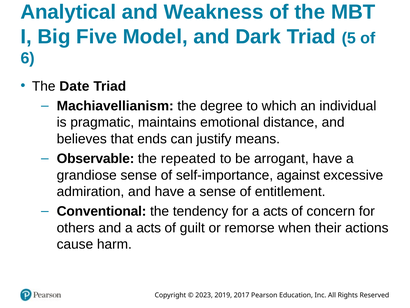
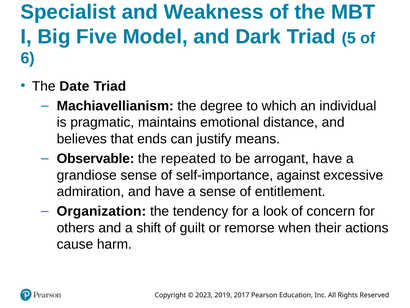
Analytical: Analytical -> Specialist (68, 12)
Conventional: Conventional -> Organization (101, 211)
for a acts: acts -> look (275, 211)
and a acts: acts -> shift (149, 228)
